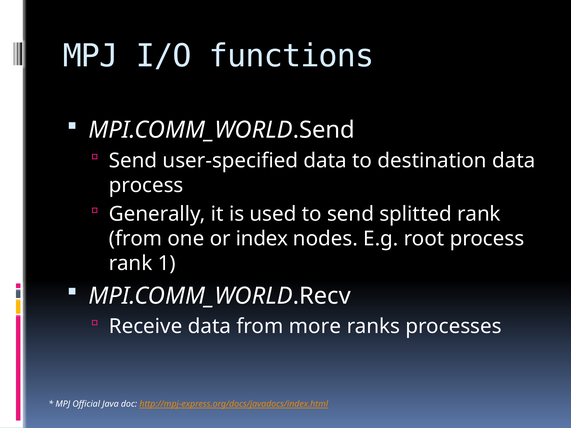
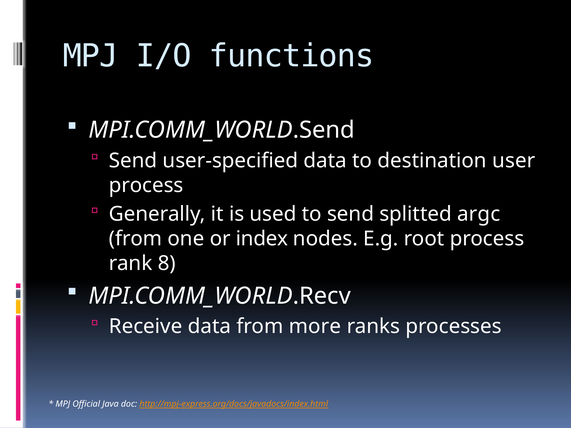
destination data: data -> user (514, 161)
splitted rank: rank -> argc (479, 214)
1: 1 -> 8 (167, 264)
